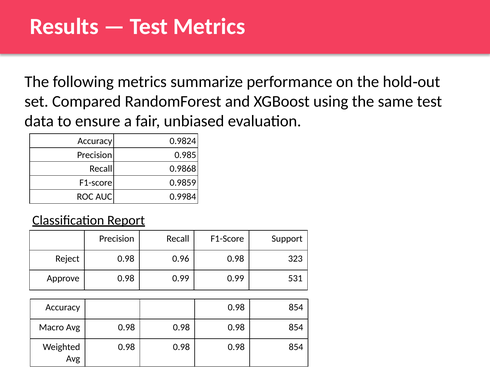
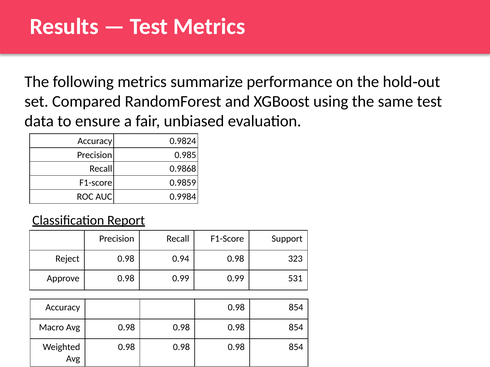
0.96: 0.96 -> 0.94 (181, 259)
